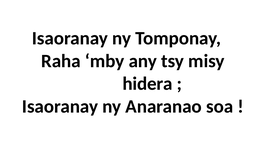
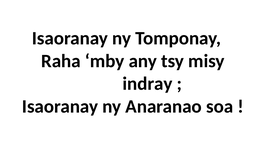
hidera: hidera -> indray (147, 84)
